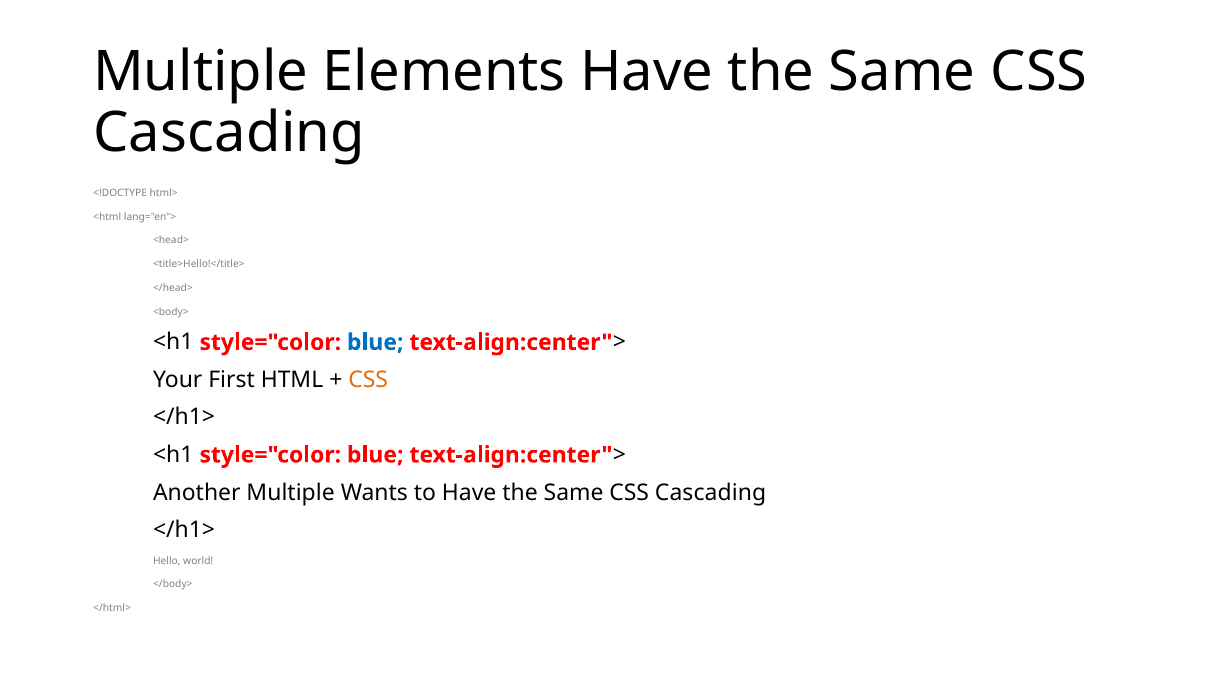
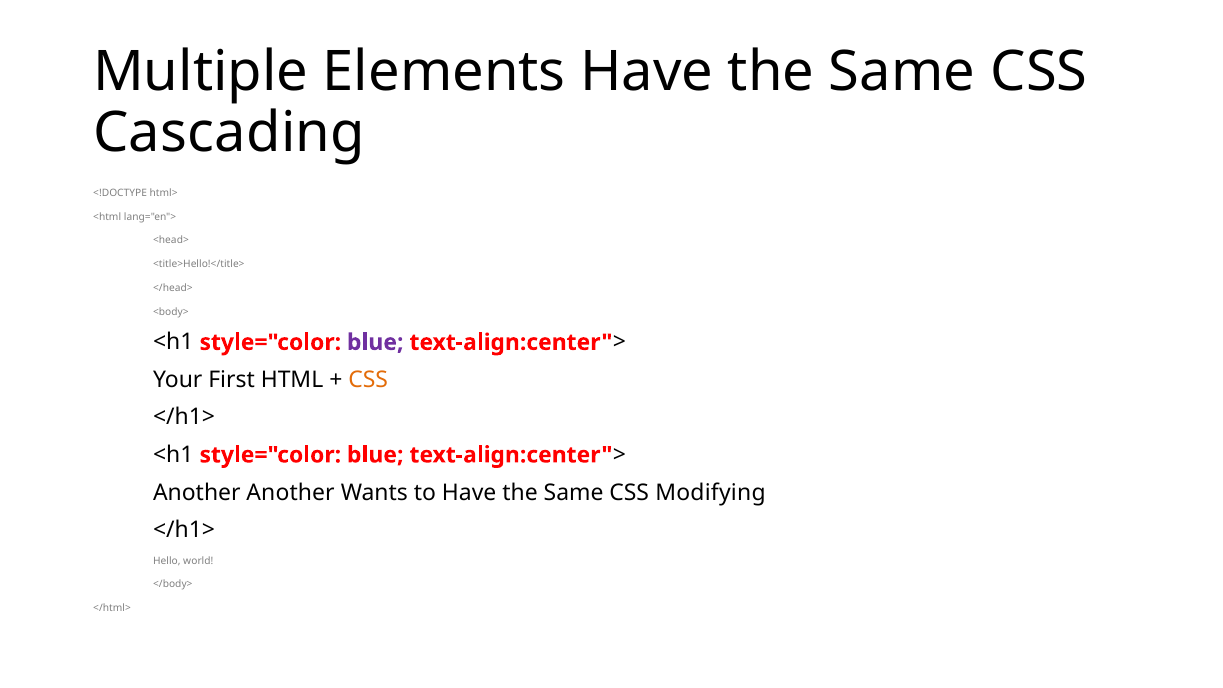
blue colour: blue -> purple (375, 342)
Another Multiple: Multiple -> Another (291, 492)
Cascading: Cascading -> Modifying (710, 492)
